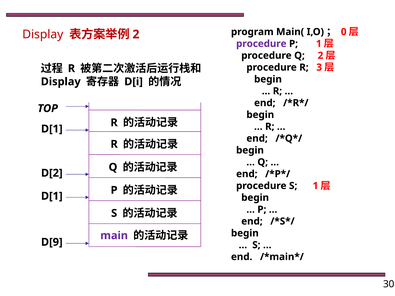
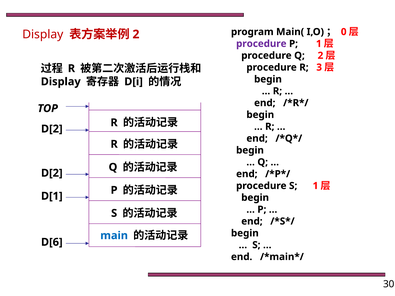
D[1: D[1 -> D[2 (52, 129)
main colour: purple -> blue (114, 236)
D[9: D[9 -> D[6 (52, 242)
